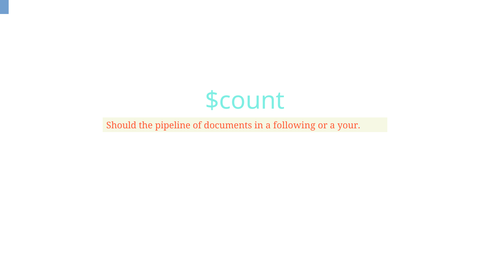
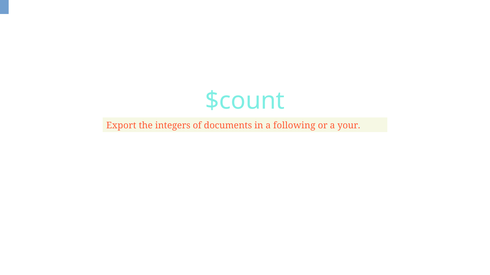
Should: Should -> Export (121, 126)
pipeline: pipeline -> integers (173, 126)
